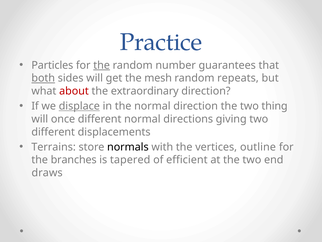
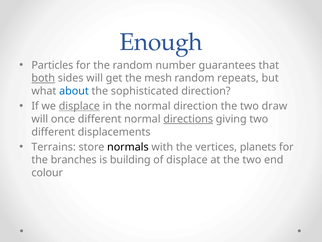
Practice: Practice -> Enough (161, 42)
the underline: present -> none (102, 65)
about colour: red -> blue (74, 91)
extraordinary: extraordinary -> sophisticated (145, 91)
thing: thing -> draw (274, 106)
directions underline: none -> present (188, 119)
outline: outline -> planets (258, 147)
tapered: tapered -> building (130, 160)
of efficient: efficient -> displace (187, 160)
draws: draws -> colour (47, 172)
